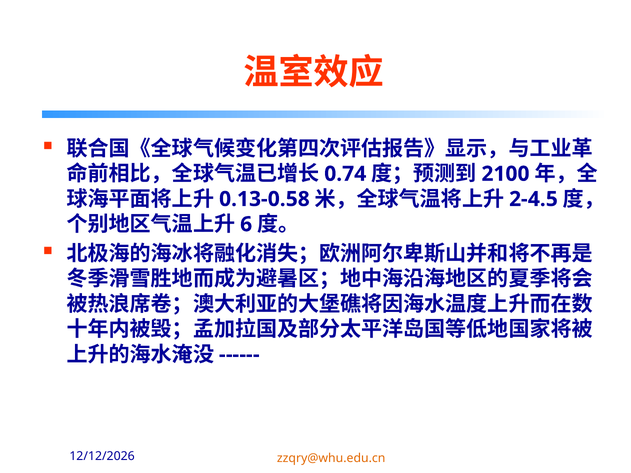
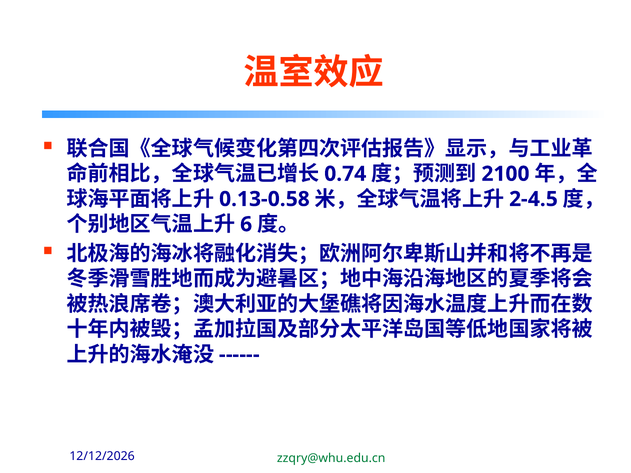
zzqry@whu.edu.cn colour: orange -> green (331, 458)
